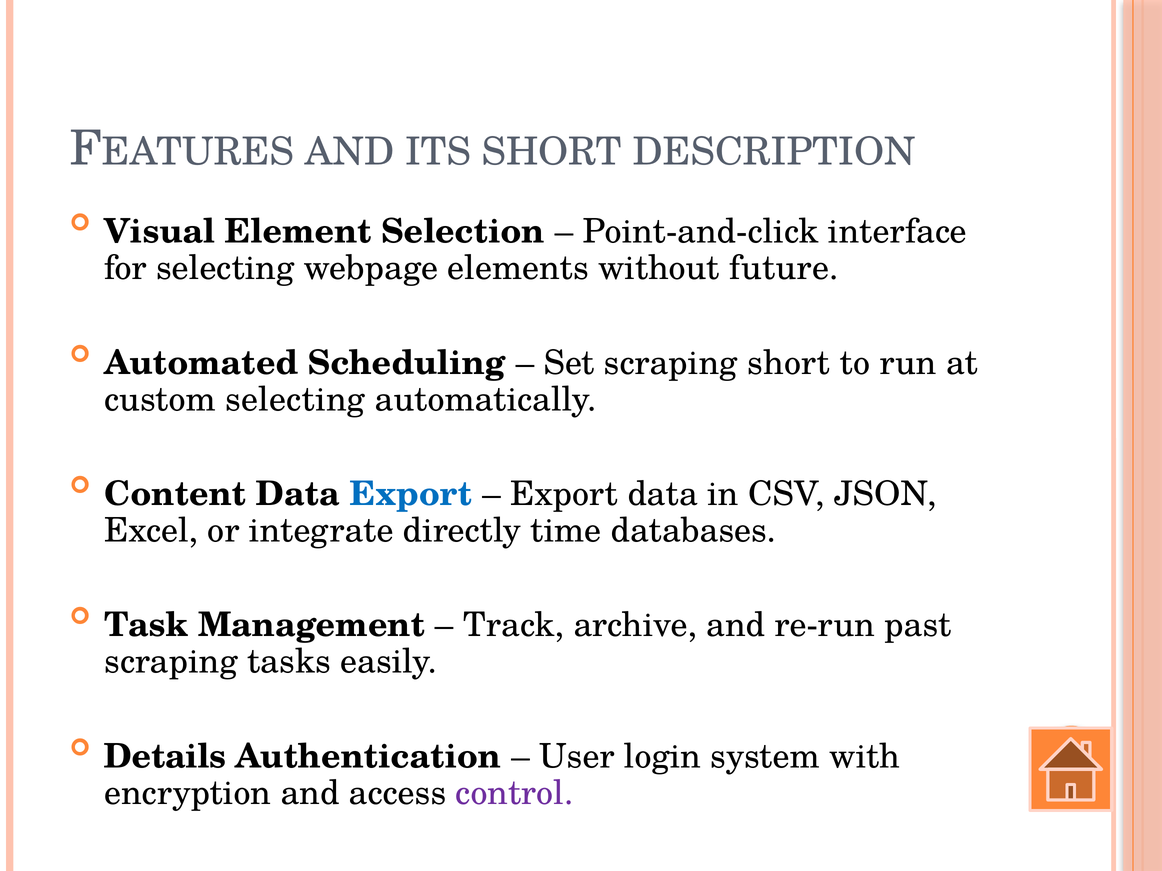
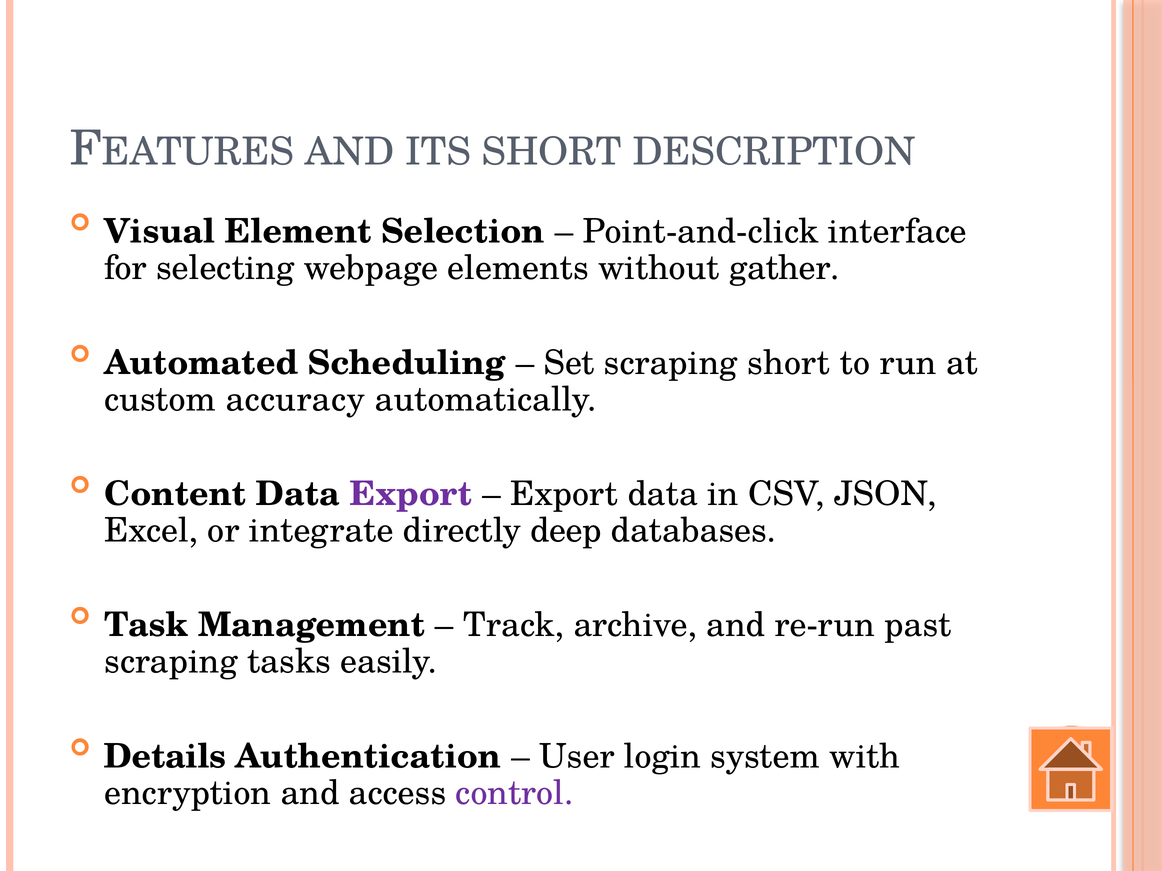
future: future -> gather (784, 268)
custom selecting: selecting -> accuracy (295, 400)
Export colour: blue -> purple (411, 494)
time: time -> deep (566, 531)
